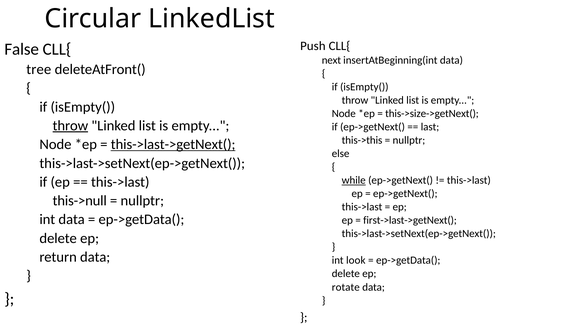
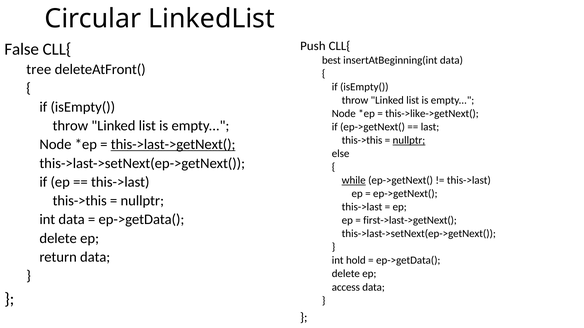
next: next -> best (331, 60)
this->size->getNext(: this->size->getNext( -> this->like->getNext( (432, 114)
throw underline: present -> none (70, 126)
nullptr underline: none -> present (409, 140)
this->null: this->null -> this->this (80, 201)
look: look -> hold (356, 261)
rotate: rotate -> access (346, 287)
